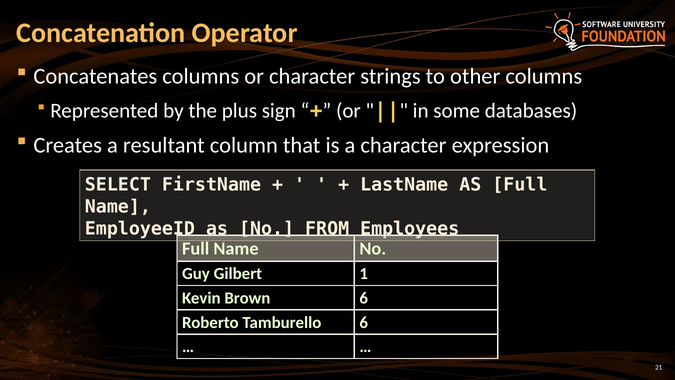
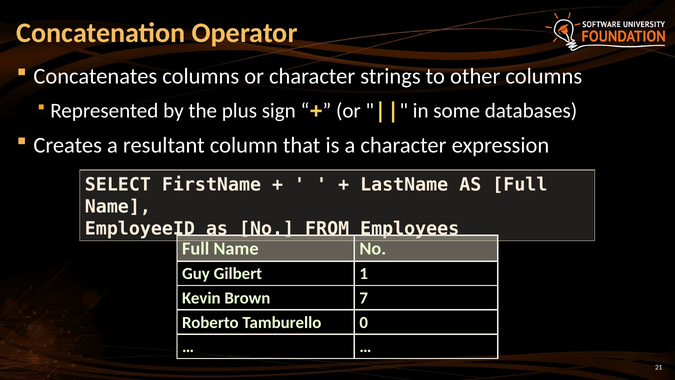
Brown 6: 6 -> 7 (364, 298)
Tamburello 6: 6 -> 0 (364, 322)
